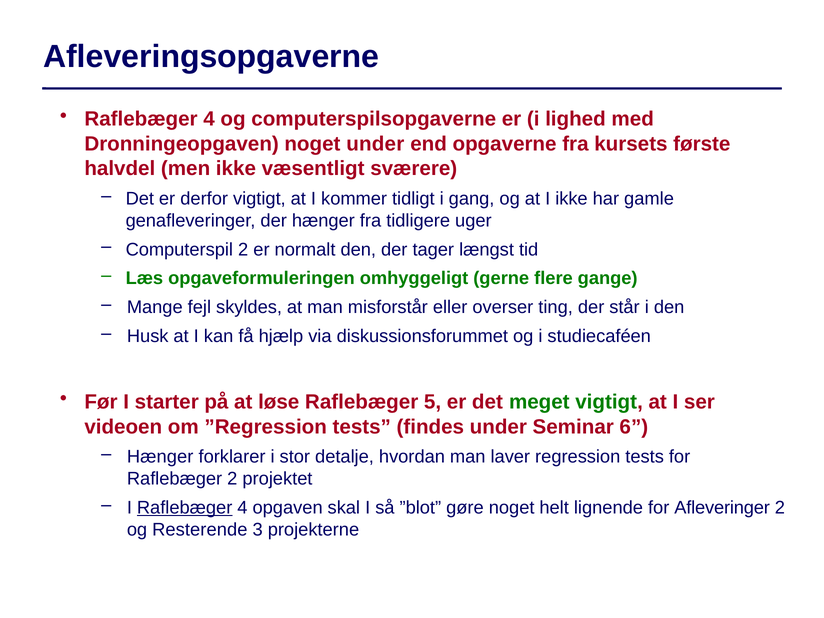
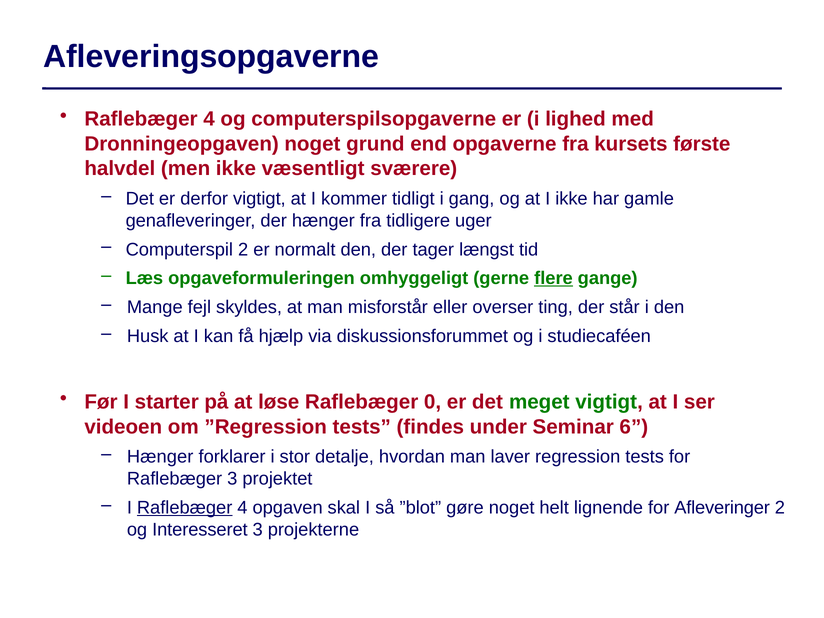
noget under: under -> grund (375, 144)
flere underline: none -> present (553, 278)
5: 5 -> 0 (433, 402)
Raflebæger 2: 2 -> 3 (232, 479)
Resterende: Resterende -> Interesseret (200, 530)
